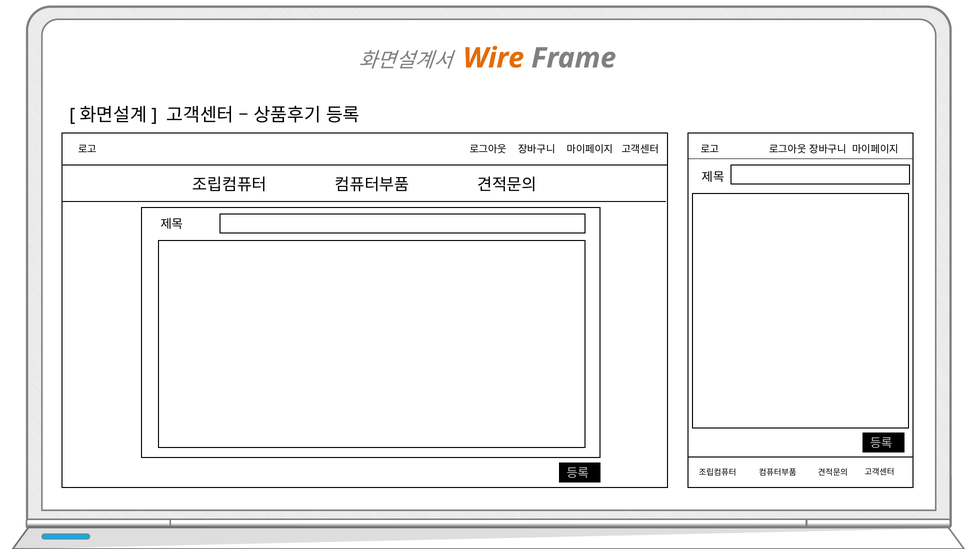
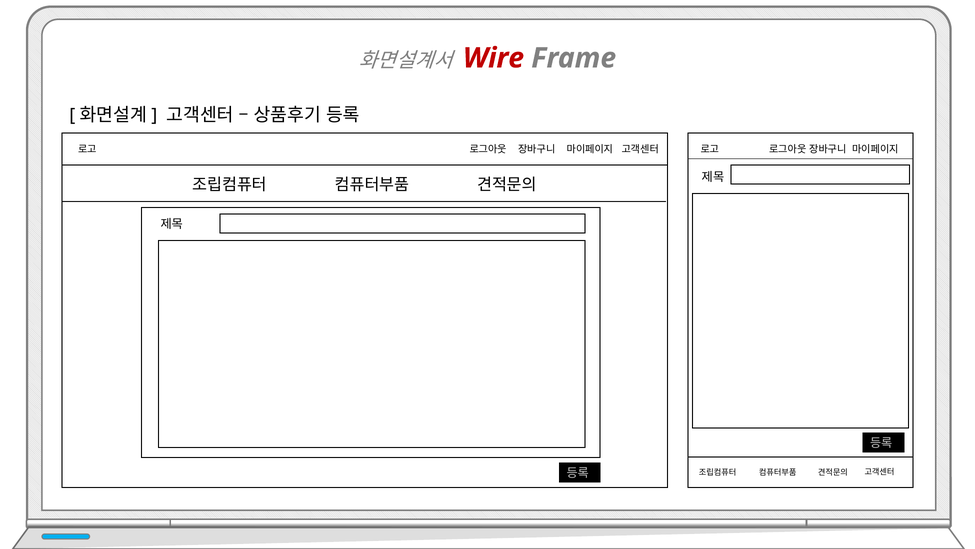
Wire colour: orange -> red (494, 58)
